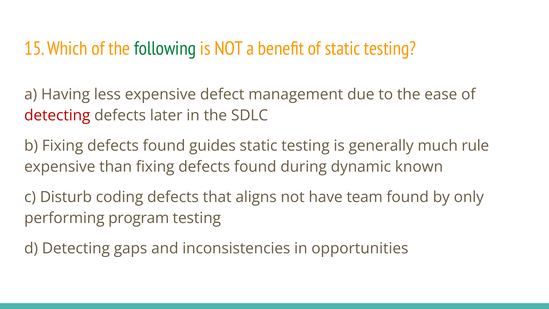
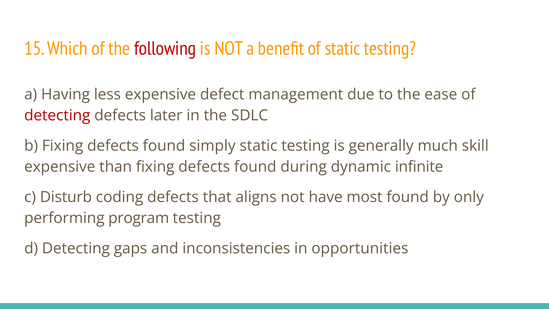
following colour: green -> red (165, 48)
guides: guides -> simply (212, 146)
rule: rule -> skill (475, 146)
known: known -> infinite (419, 167)
team: team -> most (365, 197)
